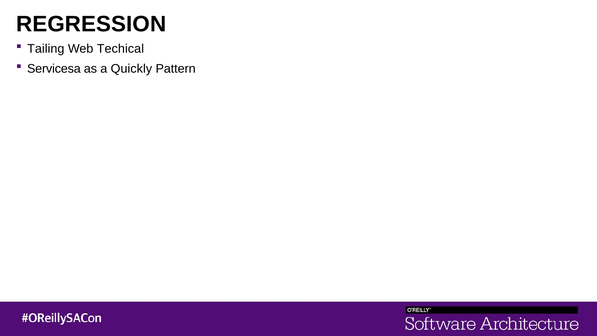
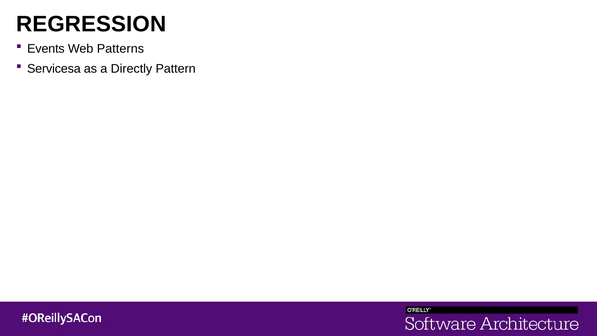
Tailing: Tailing -> Events (46, 49)
Techical: Techical -> Patterns (120, 49)
Quickly: Quickly -> Directly (131, 69)
